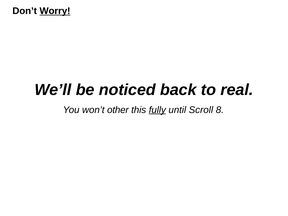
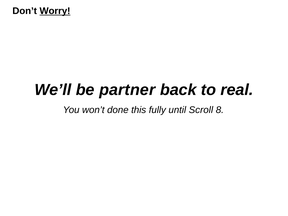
noticed: noticed -> partner (127, 90)
other: other -> done (118, 110)
fully underline: present -> none (157, 110)
